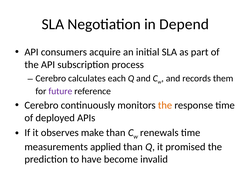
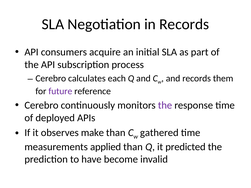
in Depend: Depend -> Records (184, 24)
the colour: orange -> purple (165, 105)
renewals: renewals -> gathered (159, 133)
promised: promised -> predicted (185, 147)
